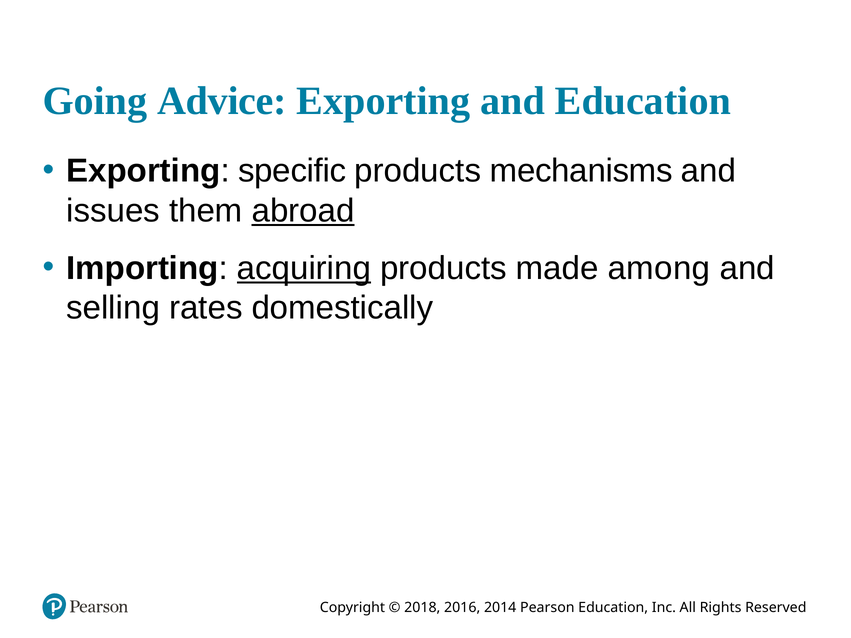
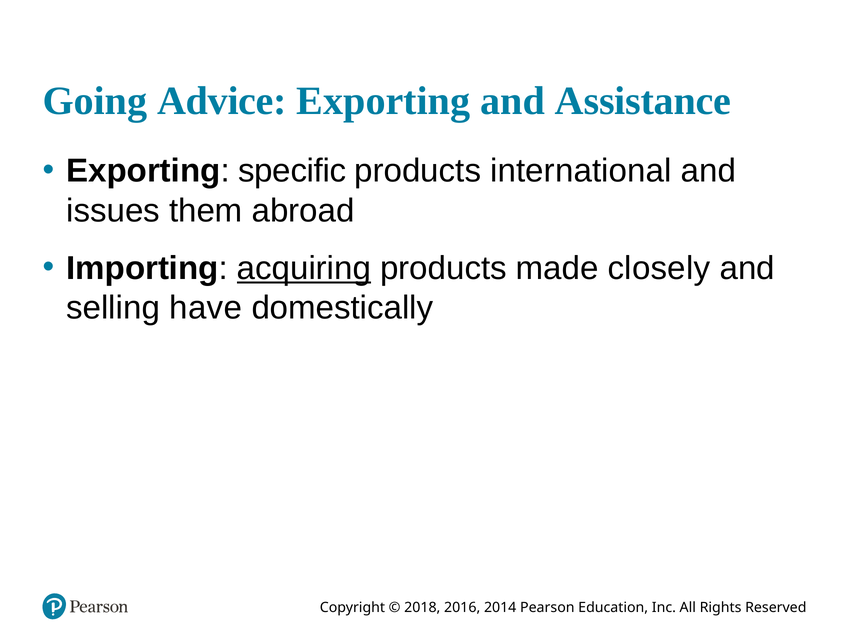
and Education: Education -> Assistance (643, 101)
mechanisms: mechanisms -> international (581, 171)
abroad underline: present -> none (303, 211)
among: among -> closely (659, 268)
rates: rates -> have (206, 308)
